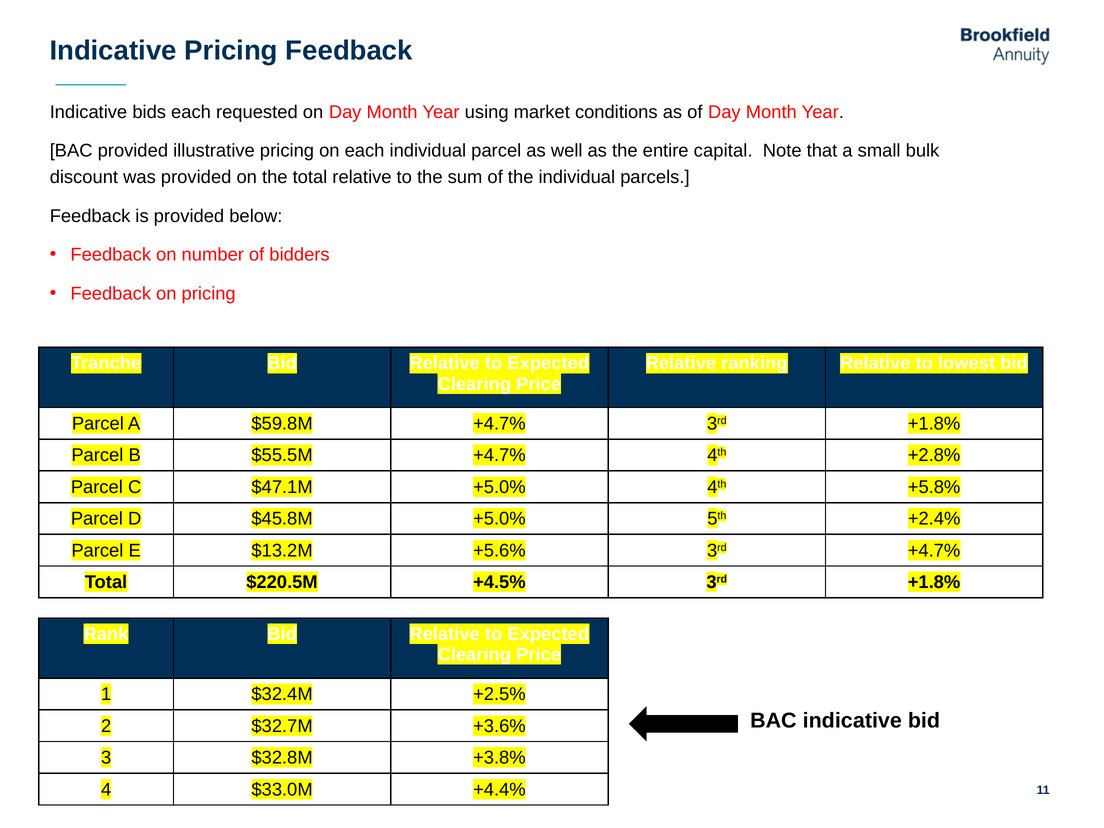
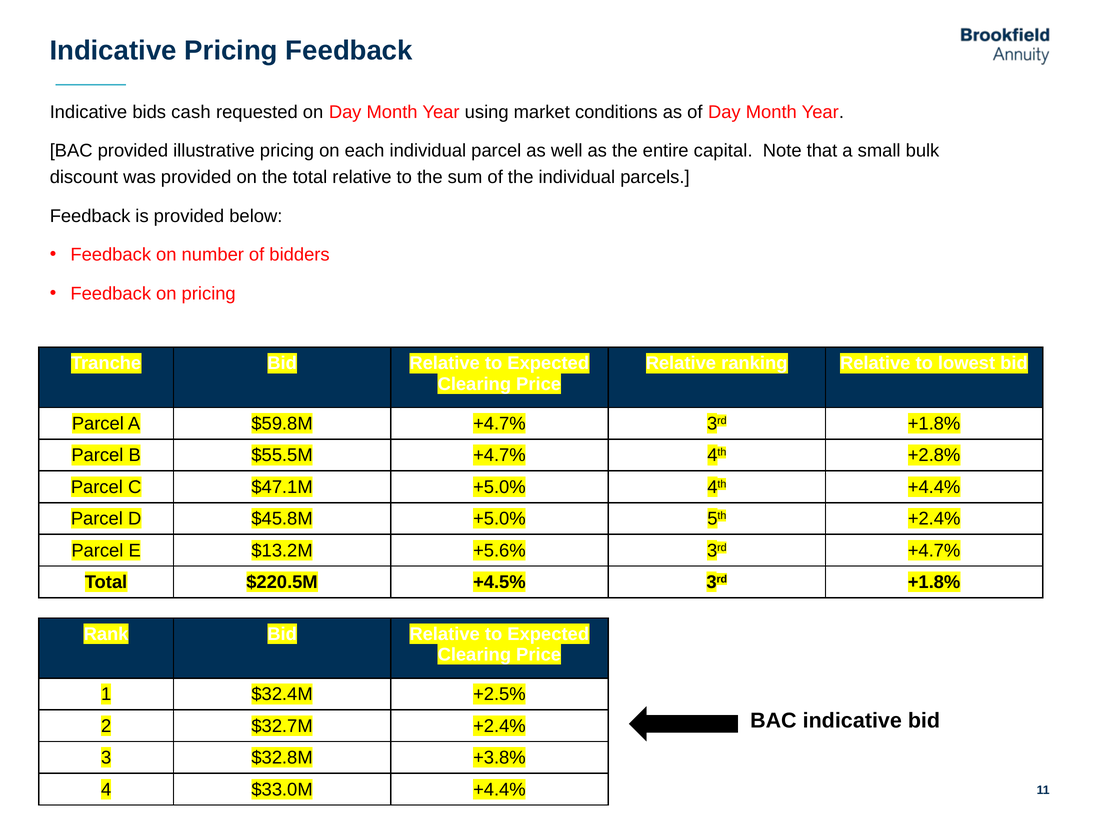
bids each: each -> cash (191, 112)
4th +5.8%: +5.8% -> +4.4% (934, 487)
$32.7M +3.6%: +3.6% -> +2.4% (499, 726)
